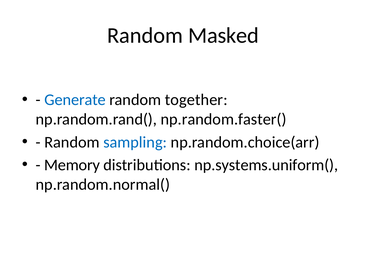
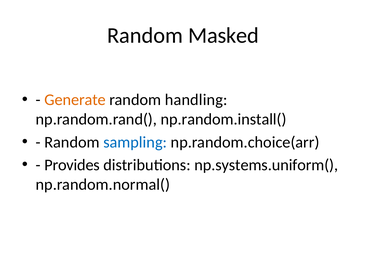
Generate colour: blue -> orange (75, 100)
together: together -> handling (196, 100)
np.random.faster(: np.random.faster( -> np.random.install( (224, 119)
Memory: Memory -> Provides (72, 165)
